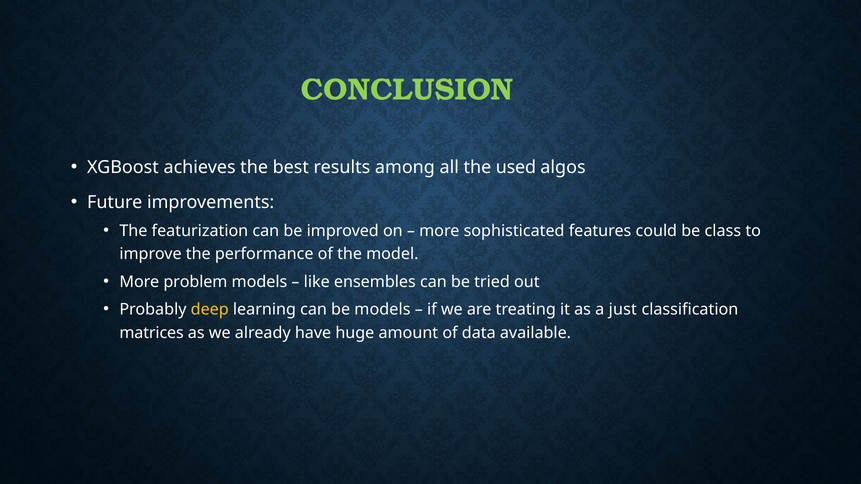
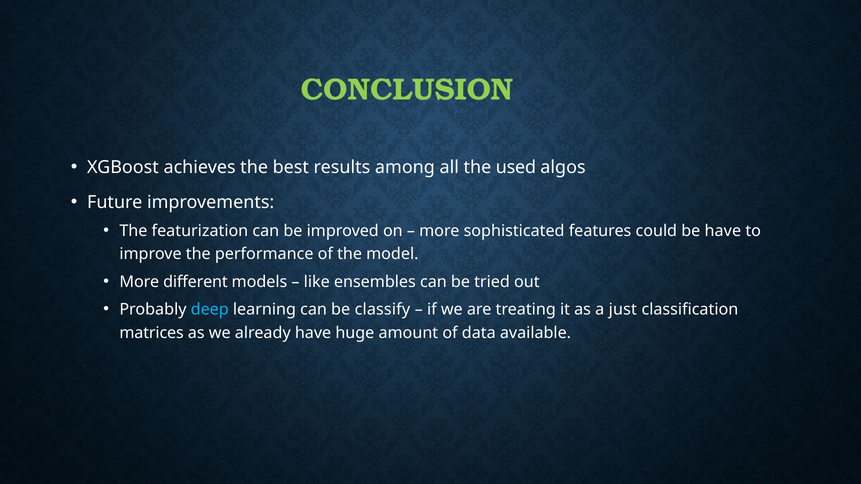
be class: class -> have (723, 231)
problem: problem -> different (195, 282)
deep colour: yellow -> light blue (210, 310)
be models: models -> classify (382, 310)
